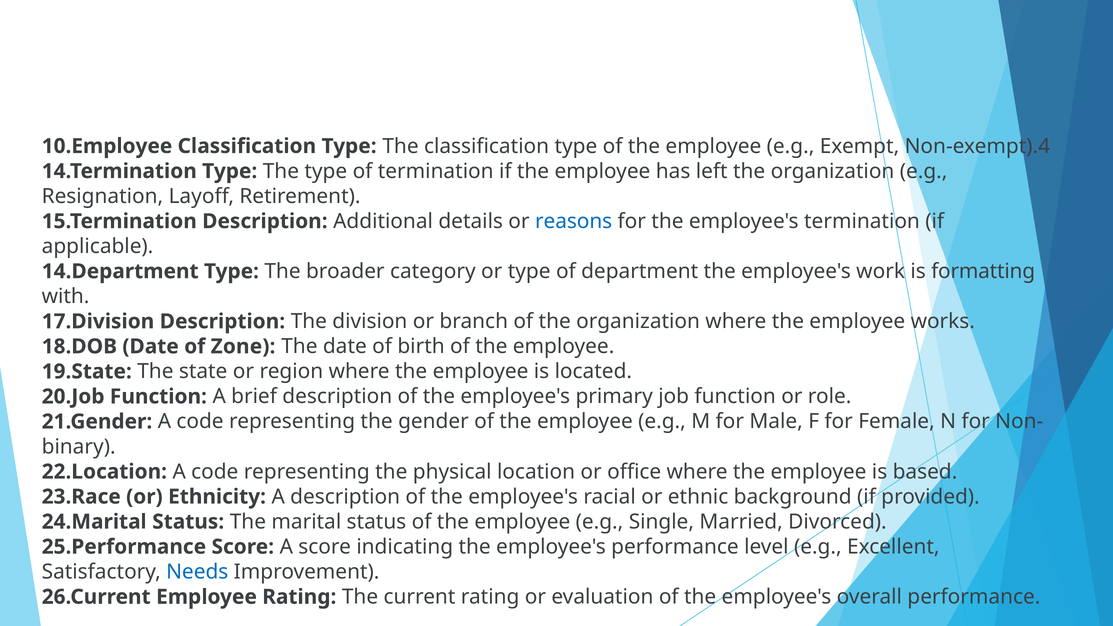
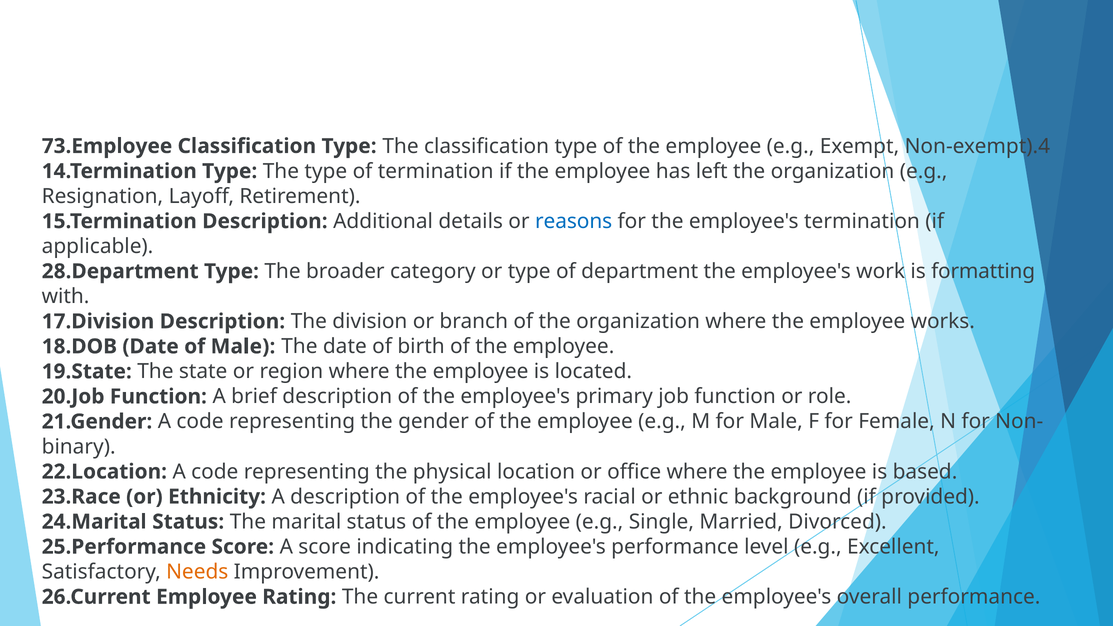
10.Employee: 10.Employee -> 73.Employee (107, 146)
14.Department: 14.Department -> 28.Department (120, 271)
of Zone: Zone -> Male (243, 346)
Needs colour: blue -> orange (197, 572)
